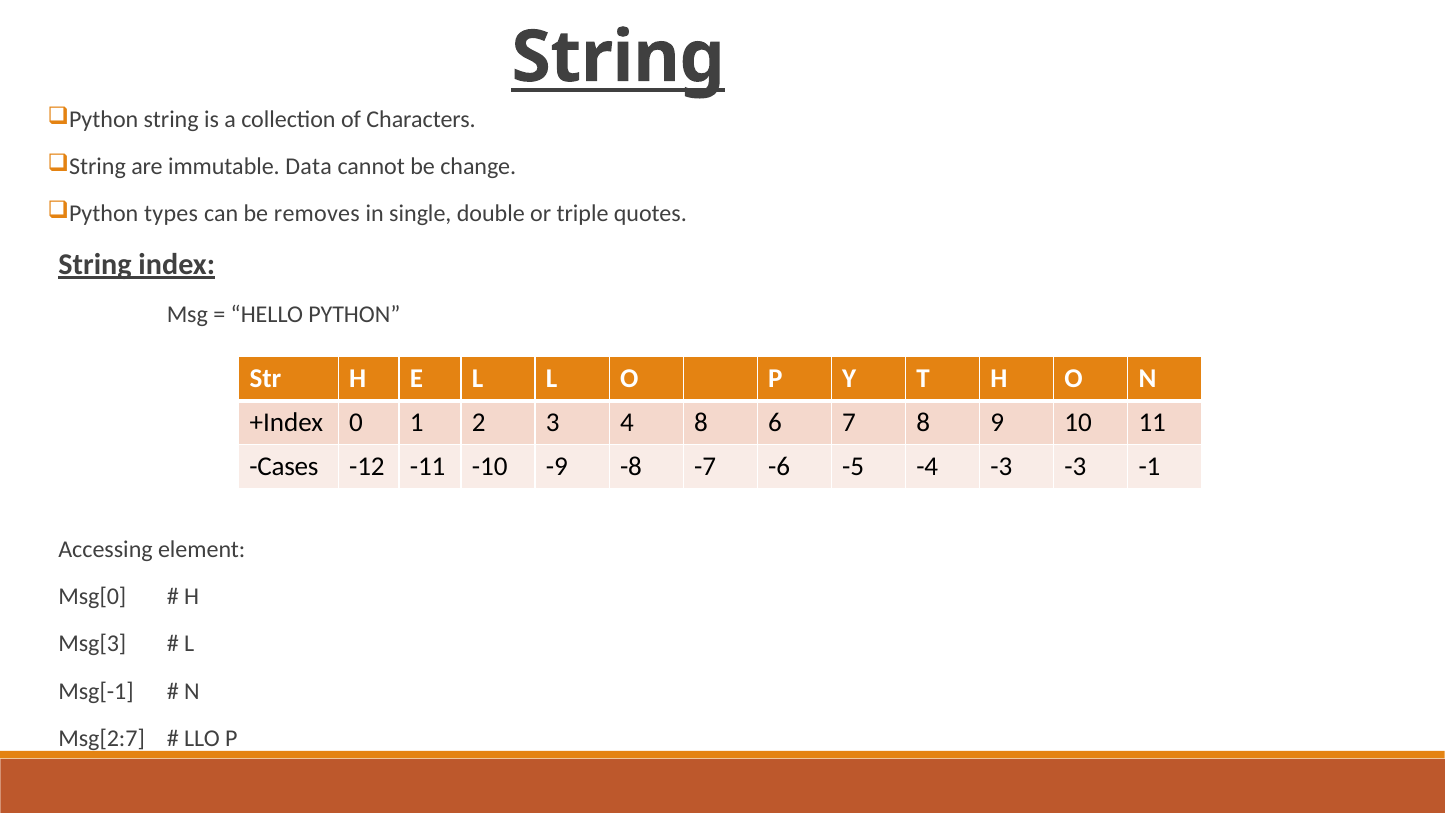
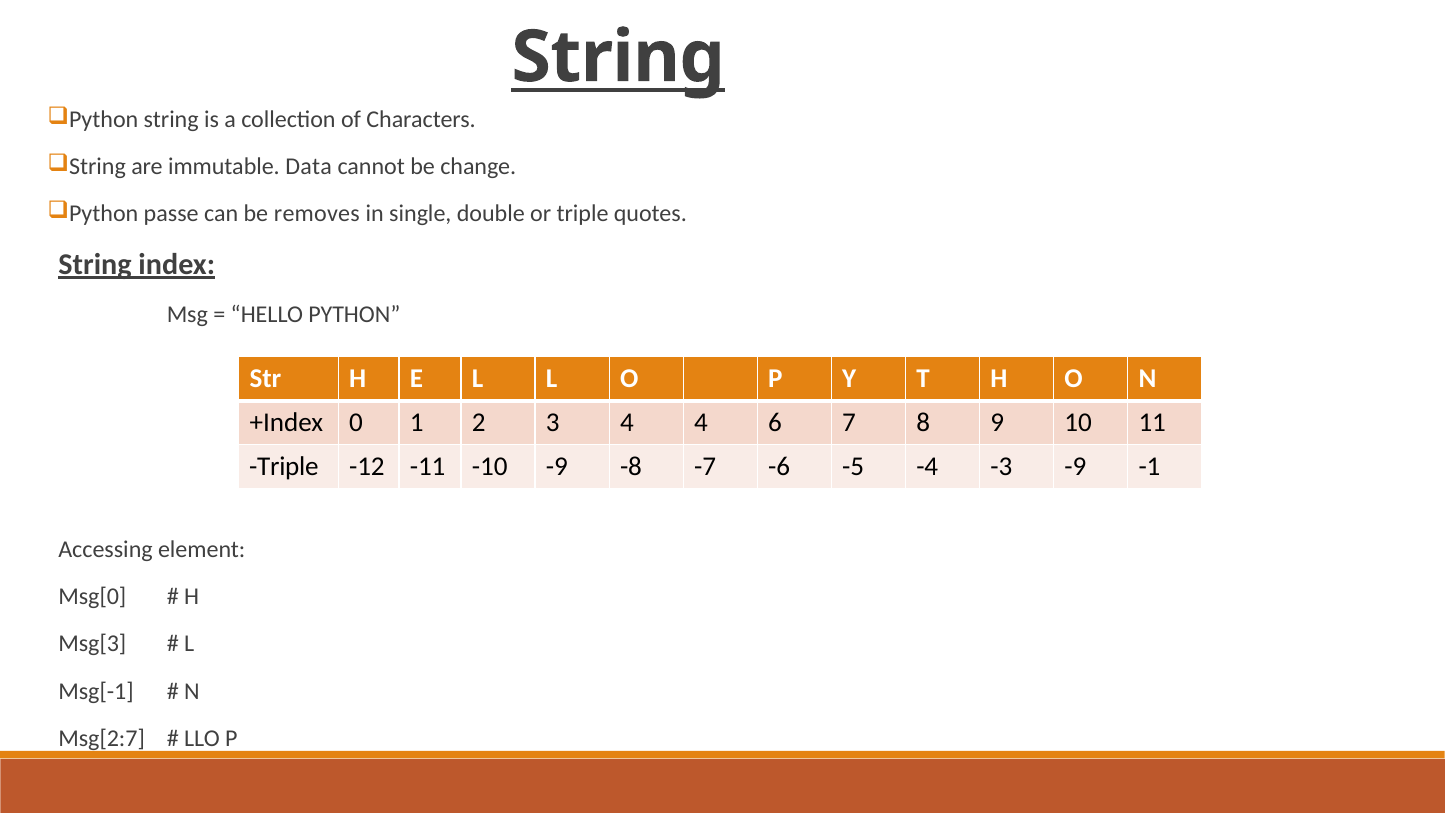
types: types -> passe (171, 214)
4 8: 8 -> 4 (701, 423)
Cases: Cases -> Triple (284, 467)
-3 -3: -3 -> -9 (1075, 467)
